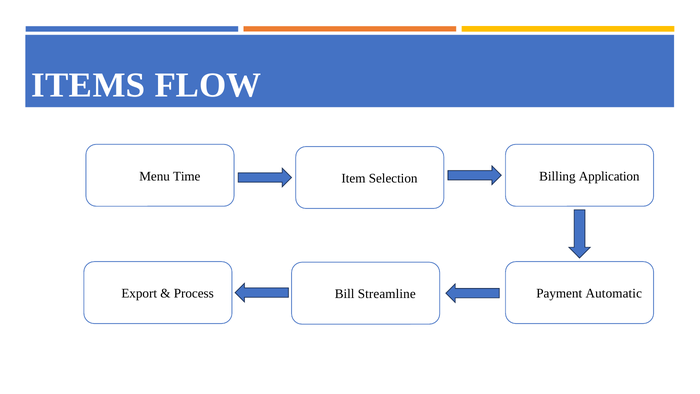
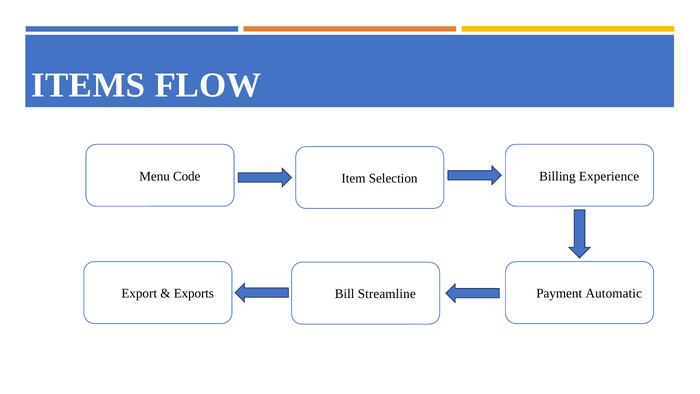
Time: Time -> Code (187, 176)
Application: Application -> Experience (609, 176)
Process: Process -> Exports (194, 293)
